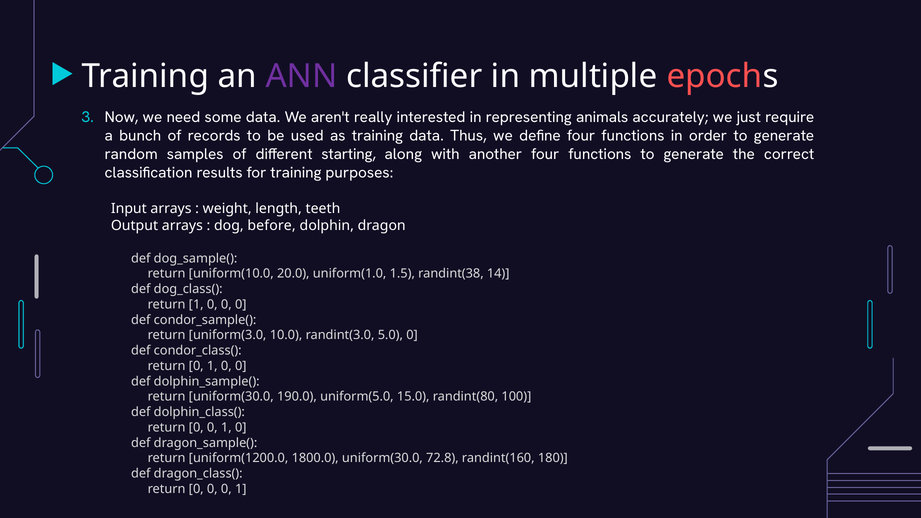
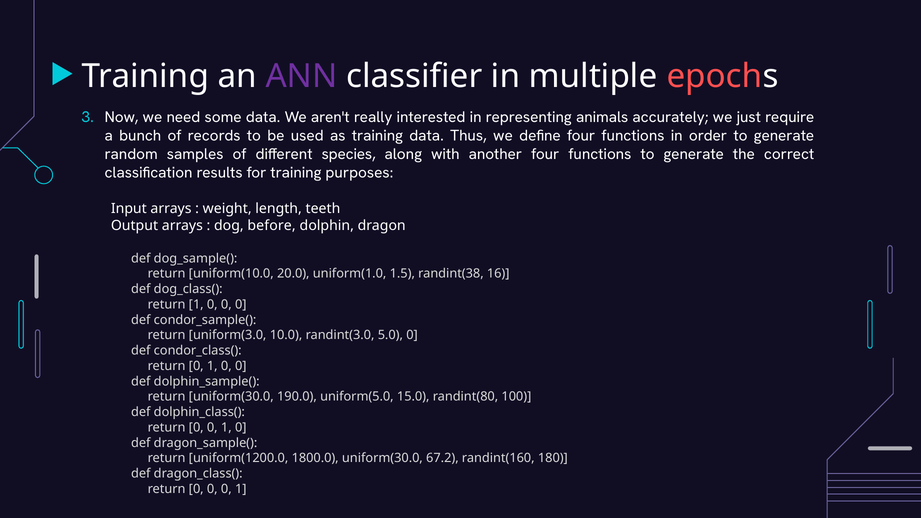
starting: starting -> species (349, 154)
14: 14 -> 16 (498, 274)
72.8: 72.8 -> 67.2 (442, 458)
